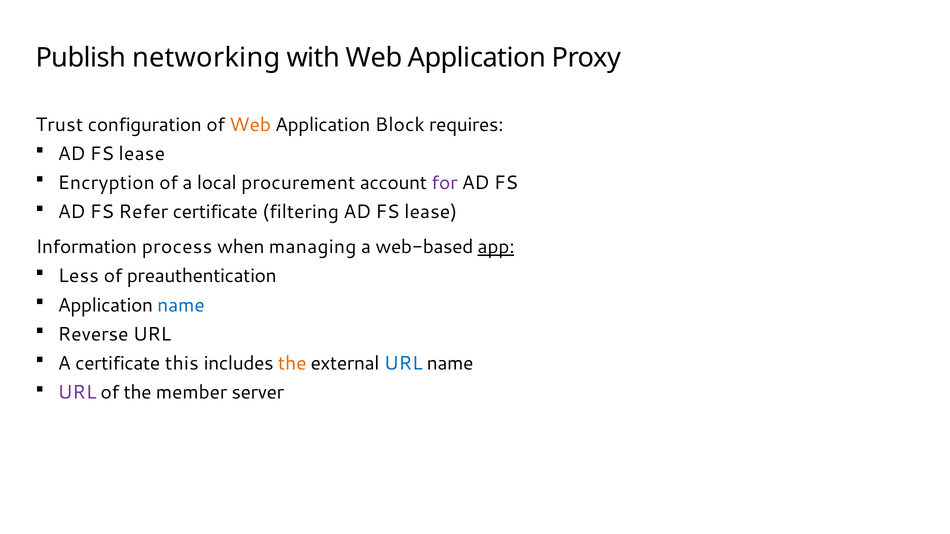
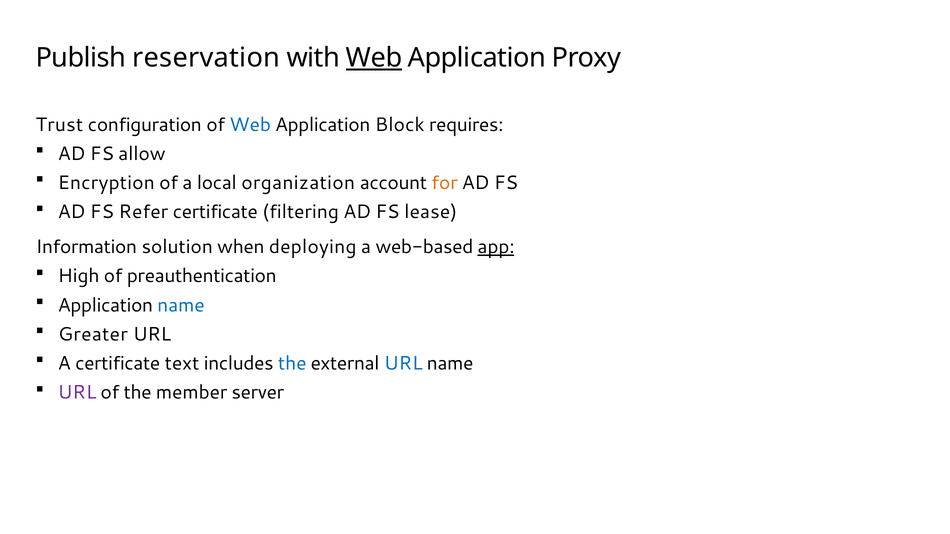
networking: networking -> reservation (206, 58)
Web underline: none -> present (374, 58)
Web colour: orange -> blue (250, 125)
lease: lease -> allow (142, 154)
procurement: procurement -> organization (298, 183)
for colour: purple -> orange (445, 183)
process: process -> solution (177, 247)
managing: managing -> deploying (313, 247)
Less: Less -> High (79, 276)
Reverse: Reverse -> Greater (93, 334)
this: this -> text (182, 364)
the colour: orange -> blue (292, 364)
